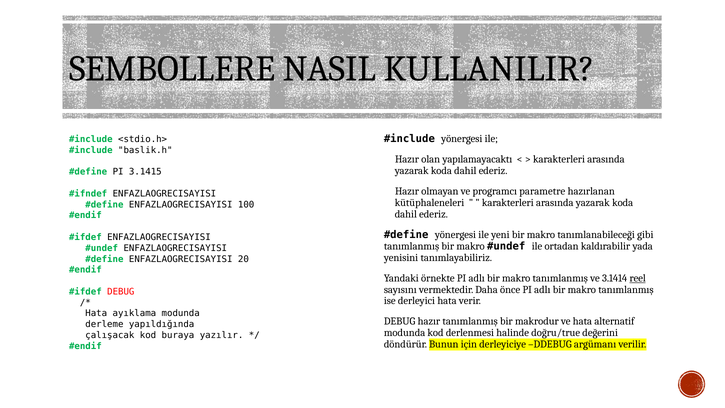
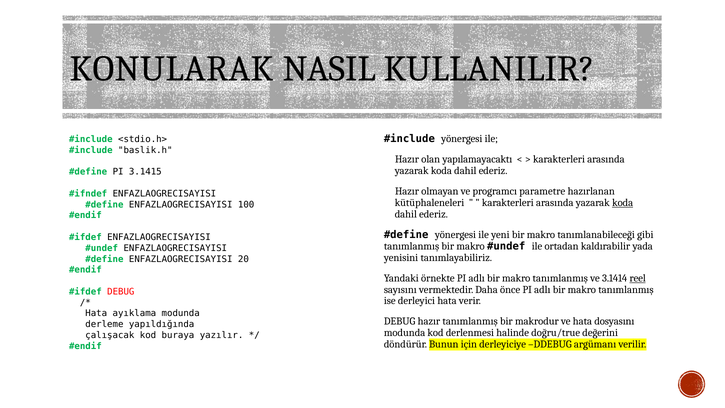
SEMBOLLERE: SEMBOLLERE -> KONULARAK (172, 69)
koda underline: none -> present (623, 203)
alternatif: alternatif -> dosyasını (614, 321)
